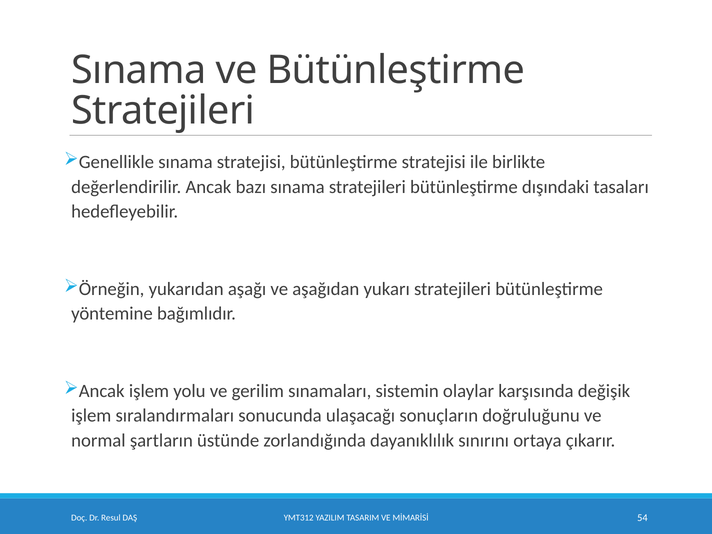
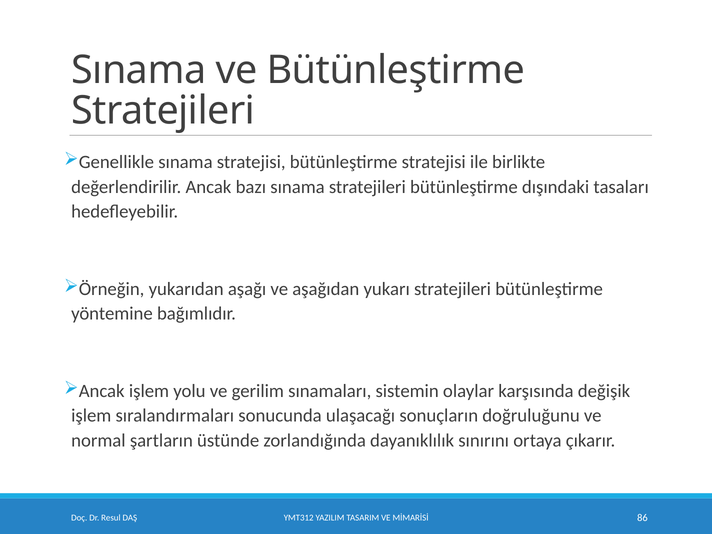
54: 54 -> 86 (642, 518)
